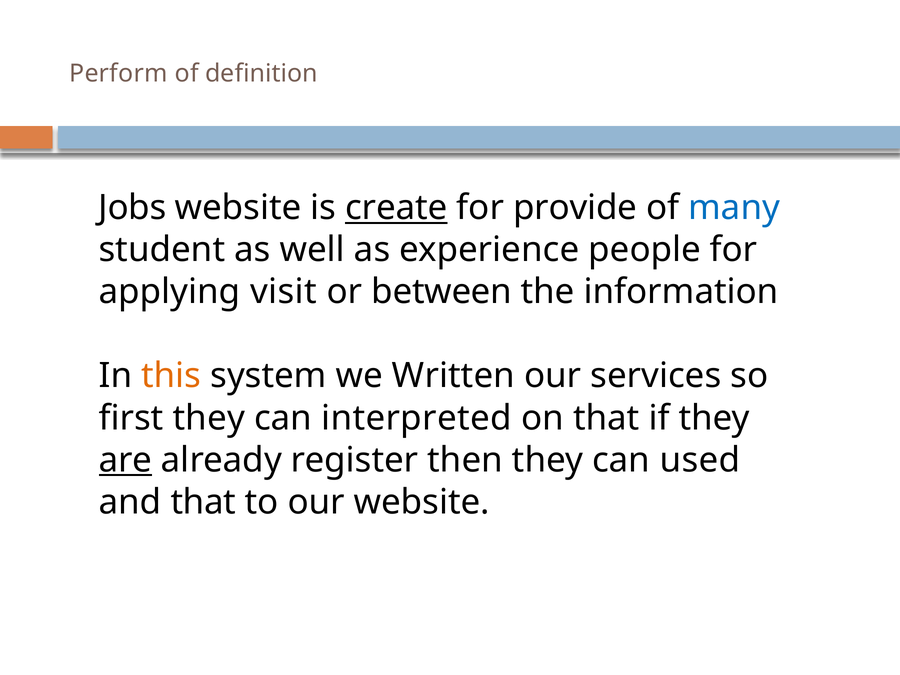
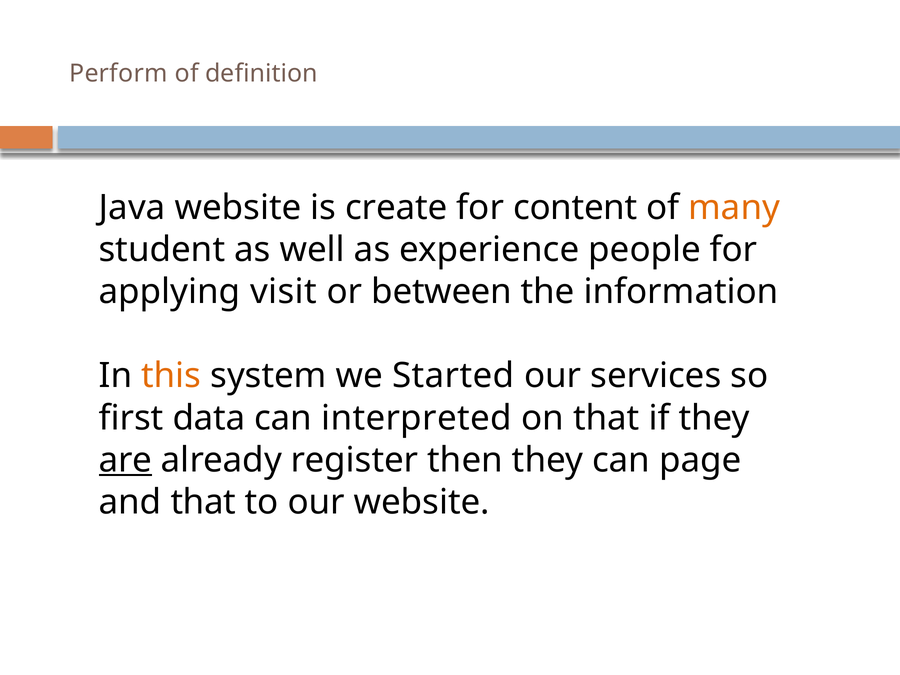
Jobs: Jobs -> Java (132, 208)
create underline: present -> none (396, 208)
provide: provide -> content (575, 208)
many colour: blue -> orange (734, 208)
Written: Written -> Started (453, 376)
first they: they -> data (209, 418)
used: used -> page (700, 460)
